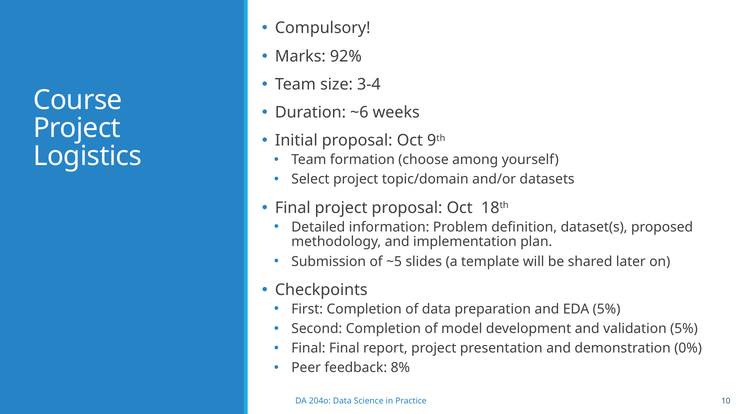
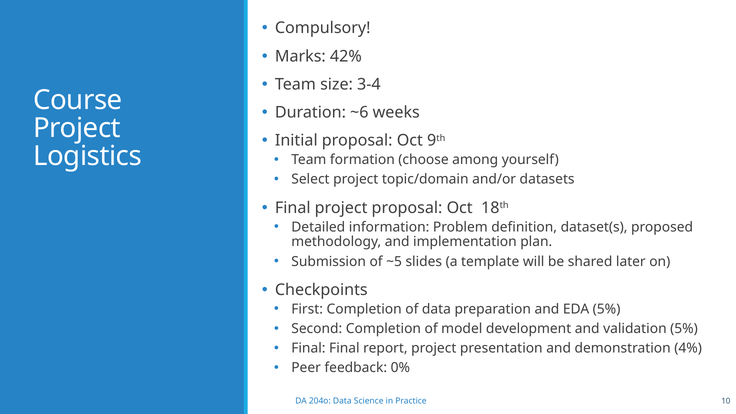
92%: 92% -> 42% (346, 56)
0%: 0% -> 4% (688, 348)
8%: 8% -> 0% (400, 368)
